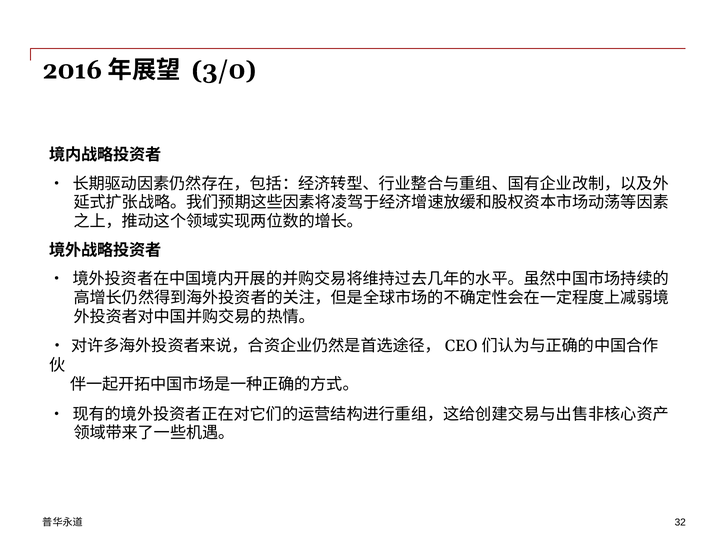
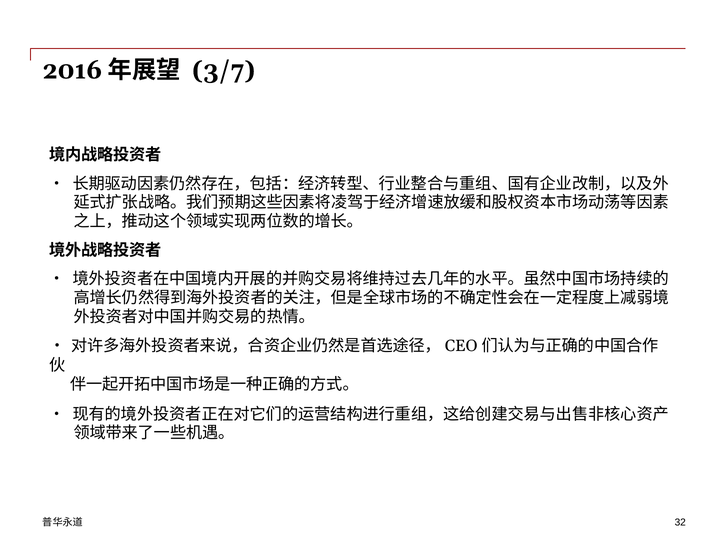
3/0: 3/0 -> 3/7 (224, 70)
